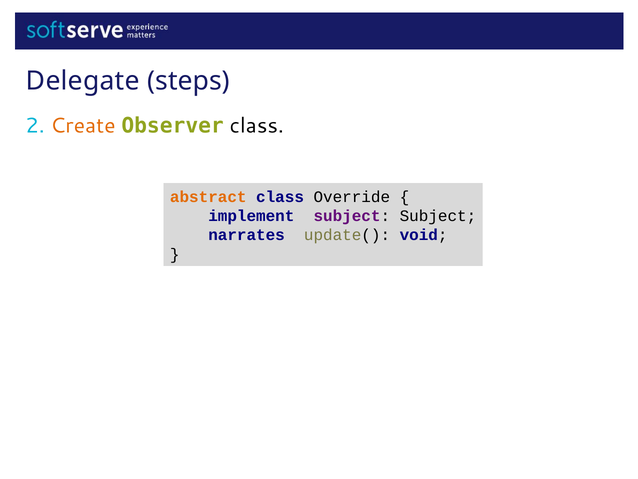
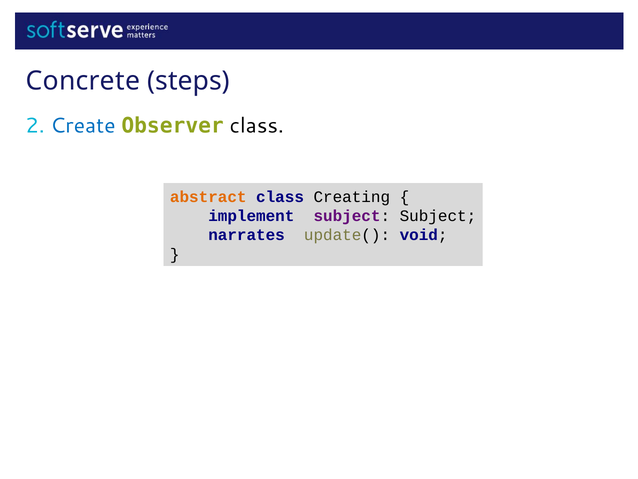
Delegate: Delegate -> Concrete (83, 81)
Create colour: orange -> blue (83, 126)
Override: Override -> Creating (352, 197)
